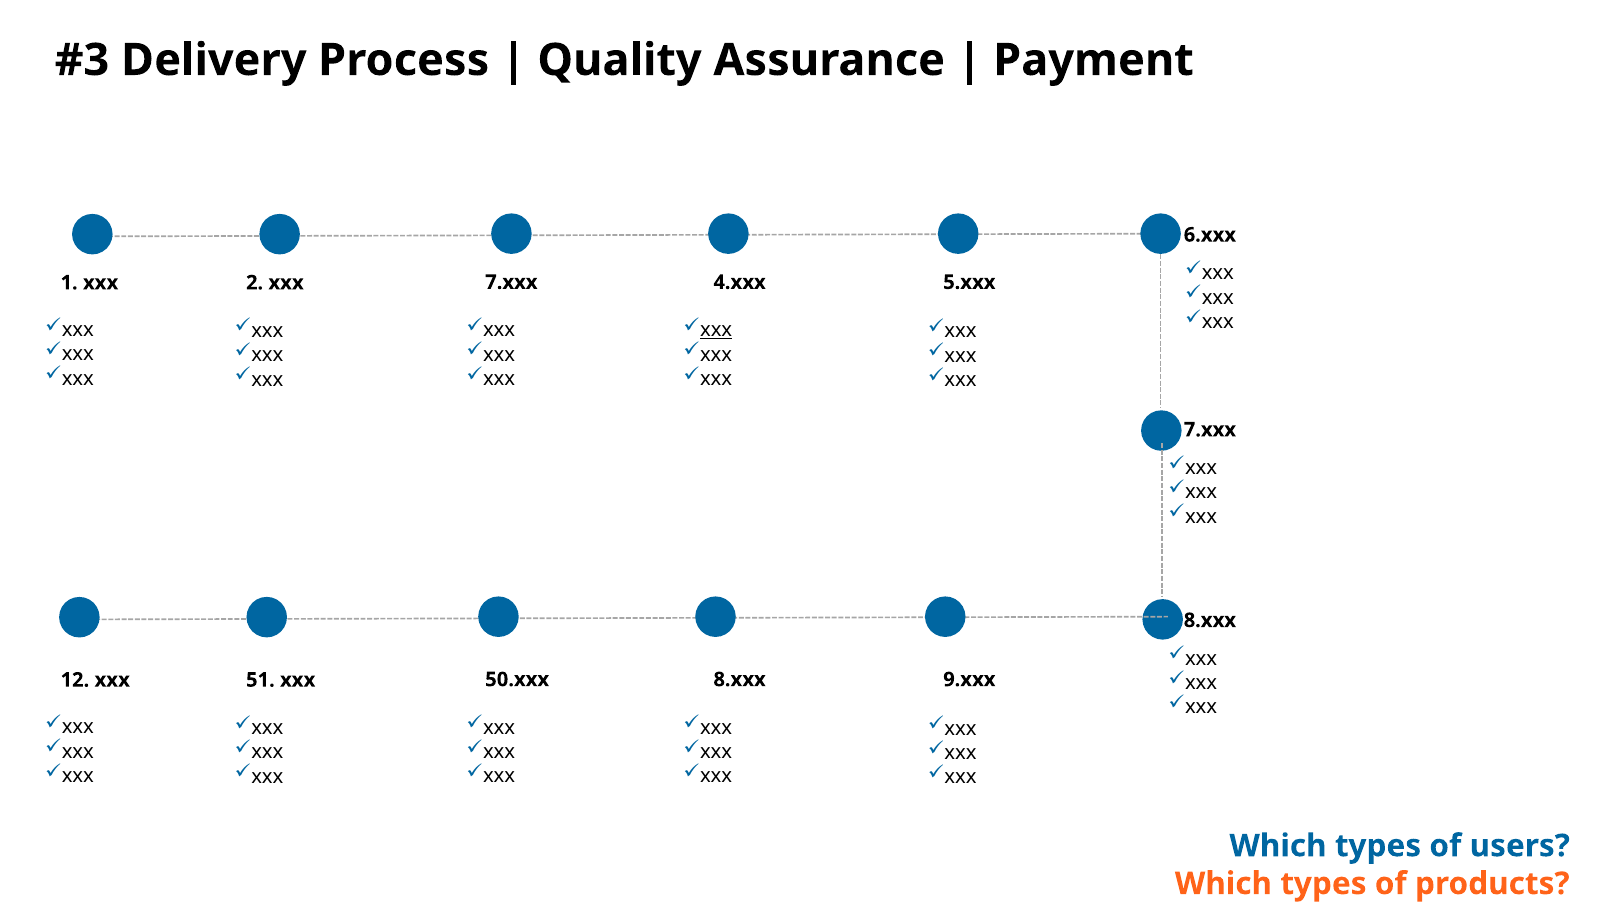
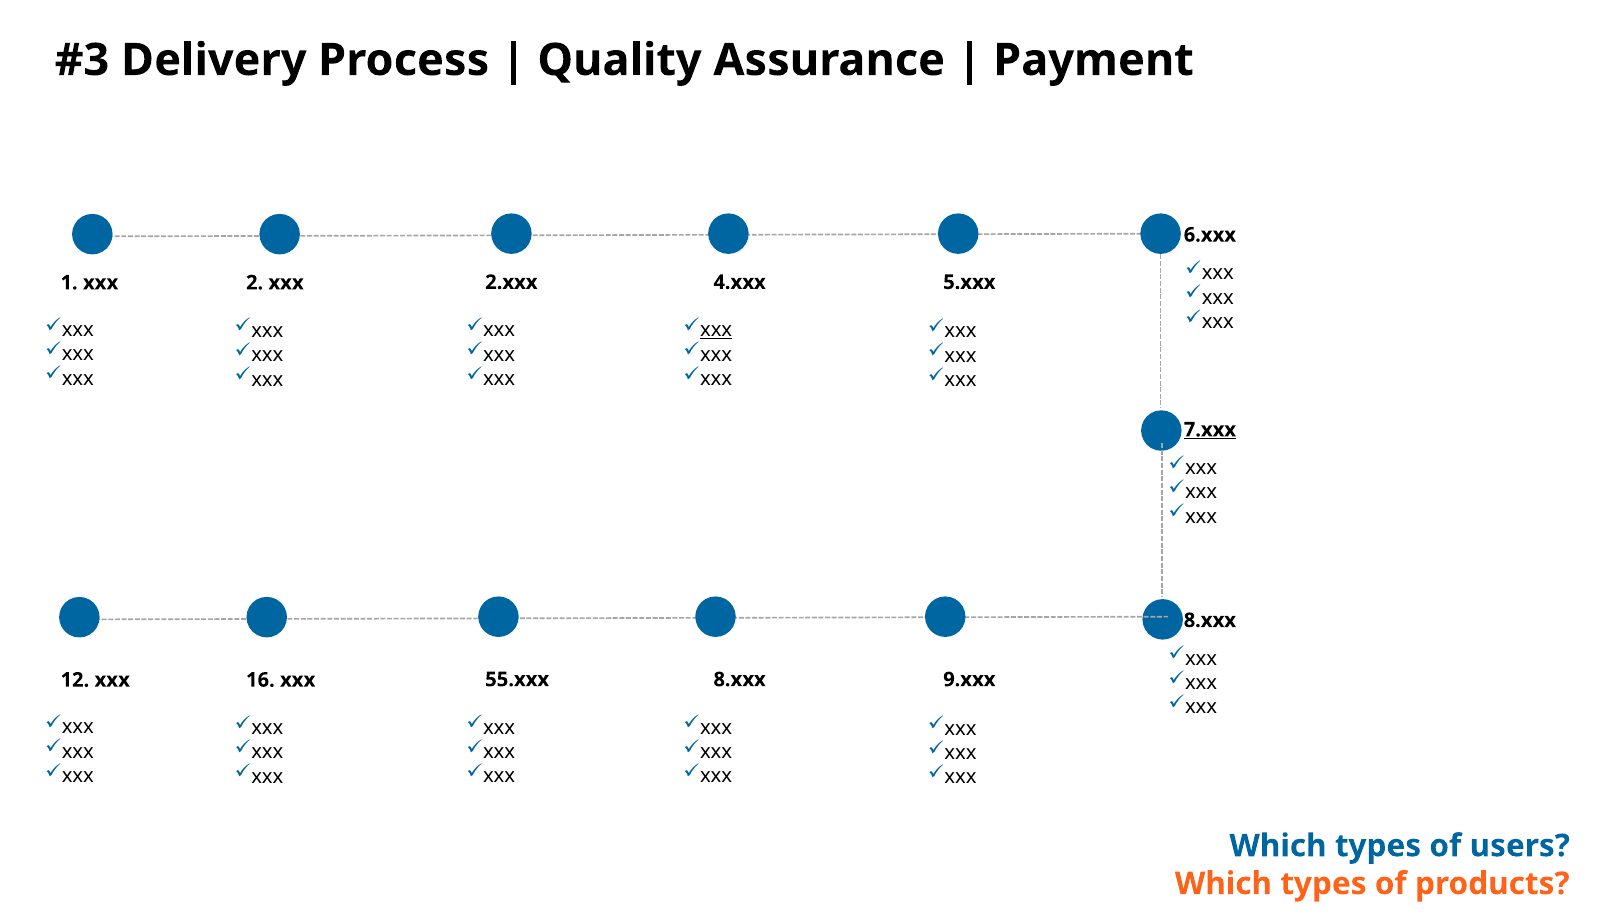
7.xxx: 7.xxx -> 2.xxx (511, 282)
7.xxx underline: none -> present (1210, 430)
50.xxx: 50.xxx -> 55.xxx (517, 679)
51: 51 -> 16 (260, 680)
